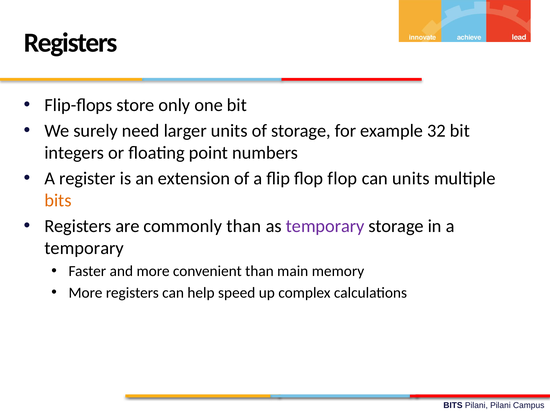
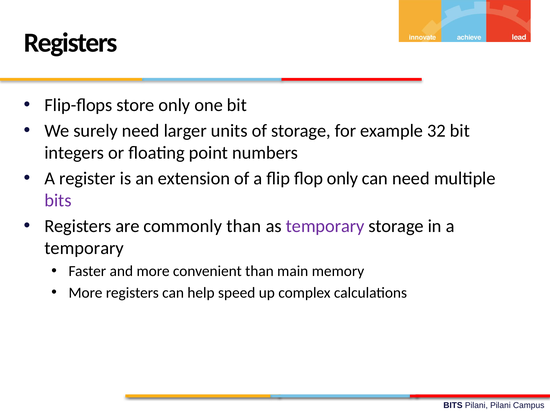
flop flop: flop -> only (343, 178)
can units: units -> need (411, 178)
bits colour: orange -> purple (58, 200)
